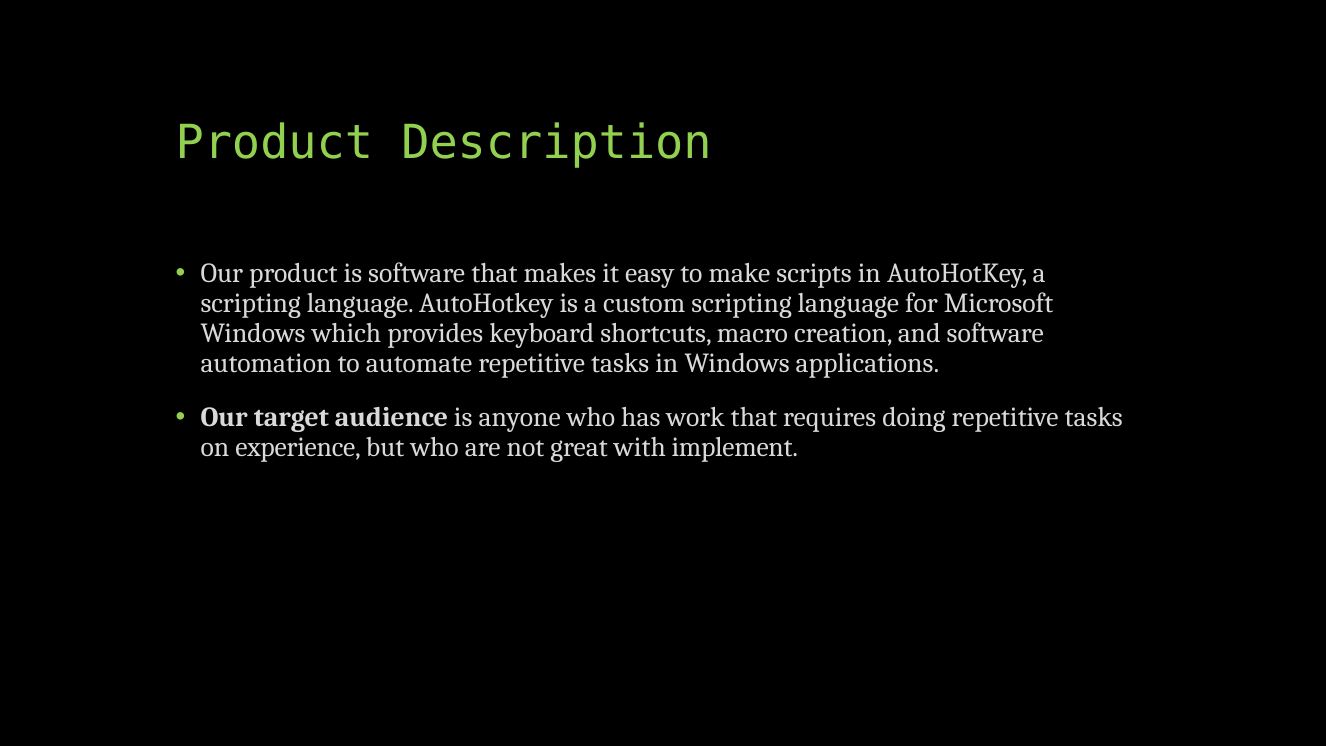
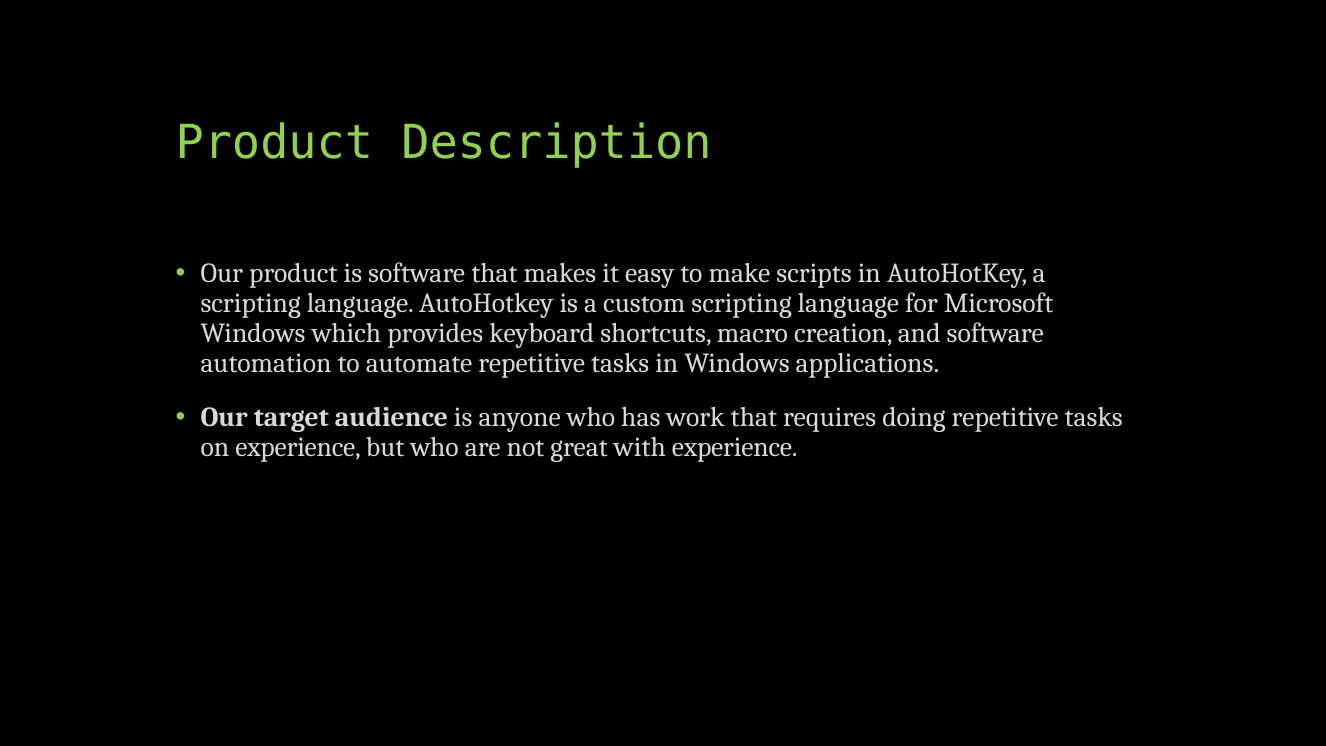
with implement: implement -> experience (735, 448)
